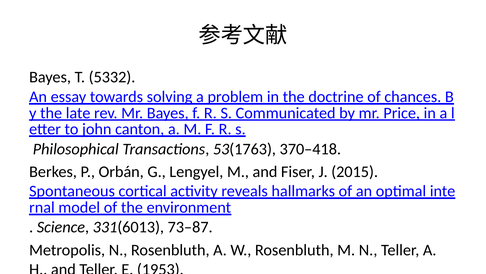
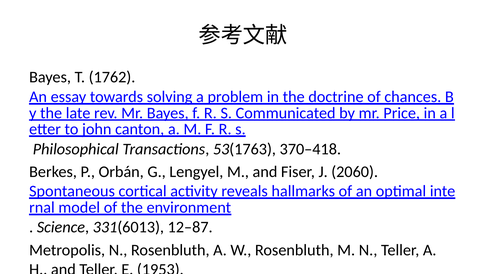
5332: 5332 -> 1762 (112, 77)
2015: 2015 -> 2060 (355, 171)
73–87: 73–87 -> 12–87 (190, 227)
